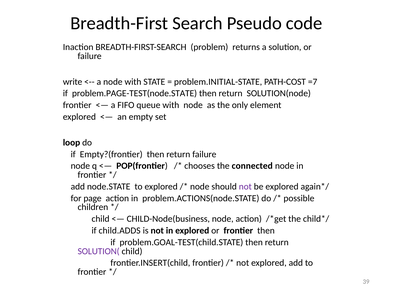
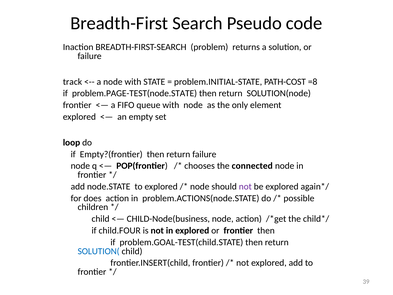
write: write -> track (72, 82)
=7: =7 -> =8 (313, 82)
page: page -> does (92, 198)
child.ADDS: child.ADDS -> child.FOUR (120, 230)
SOLUTION( colour: purple -> blue (99, 251)
